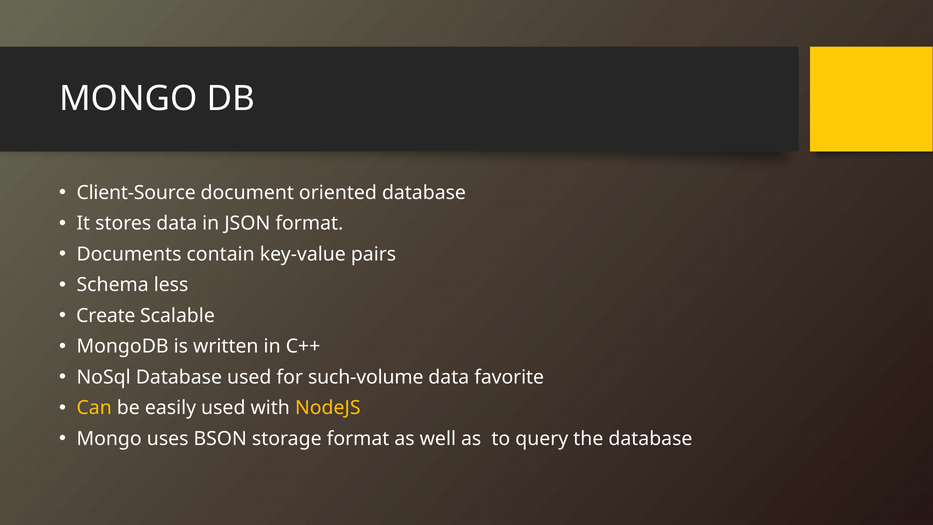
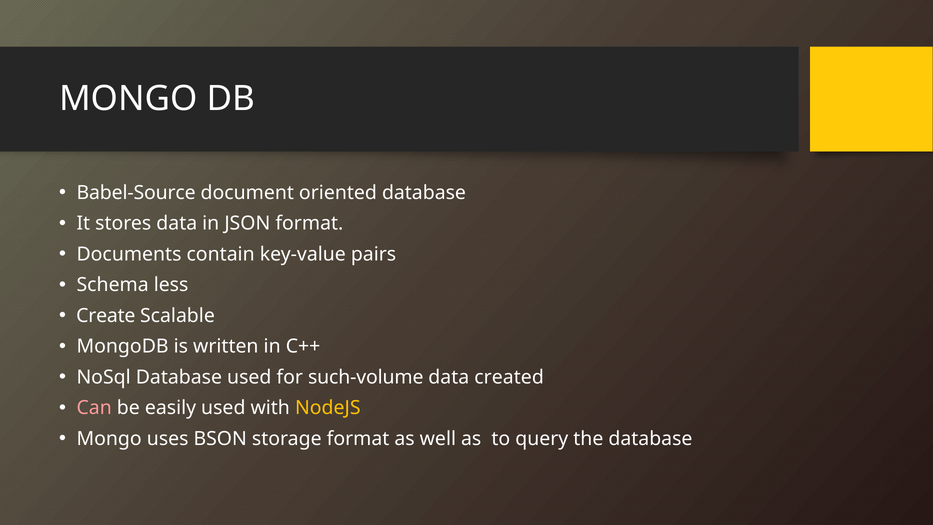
Client-Source: Client-Source -> Babel-Source (136, 193)
favorite: favorite -> created (509, 377)
Can colour: yellow -> pink (94, 408)
